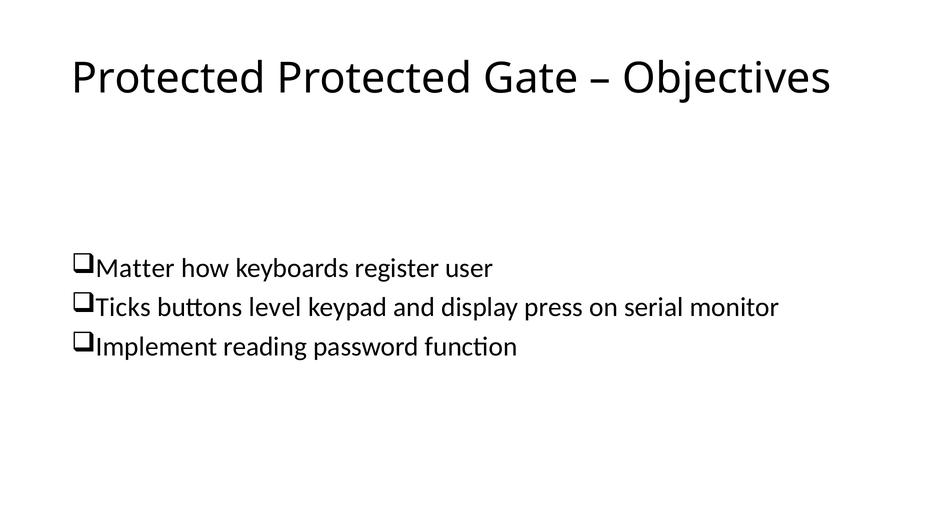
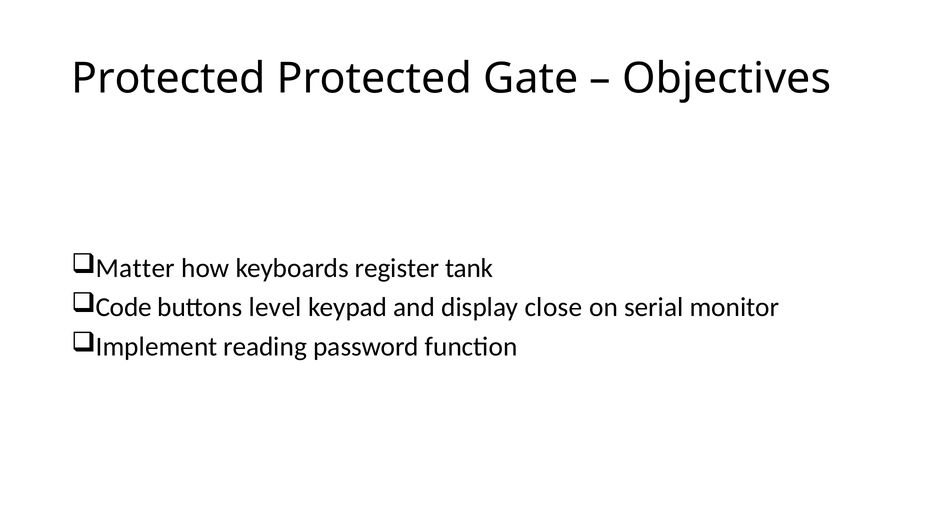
user: user -> tank (469, 268)
Ticks: Ticks -> Code (124, 307)
press: press -> close (553, 307)
